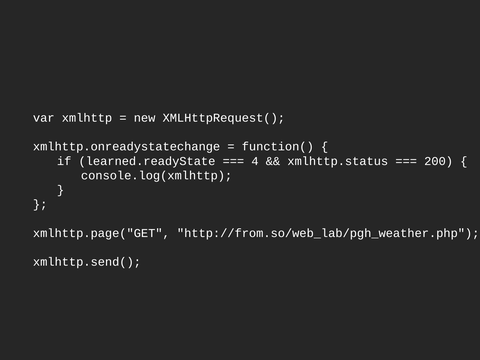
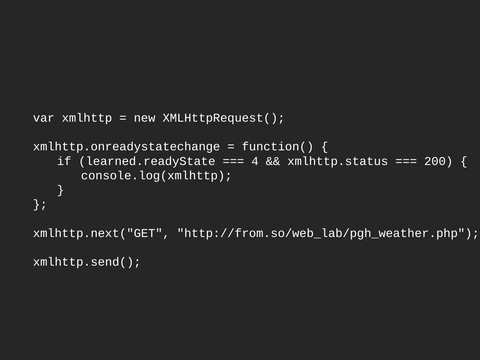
xmlhttp.page("GET: xmlhttp.page("GET -> xmlhttp.next("GET (101, 233)
